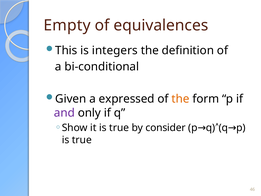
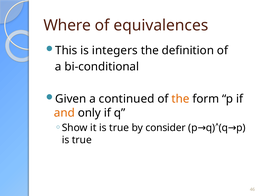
Empty: Empty -> Where (67, 25)
expressed: expressed -> continued (127, 99)
and colour: purple -> orange (64, 113)
